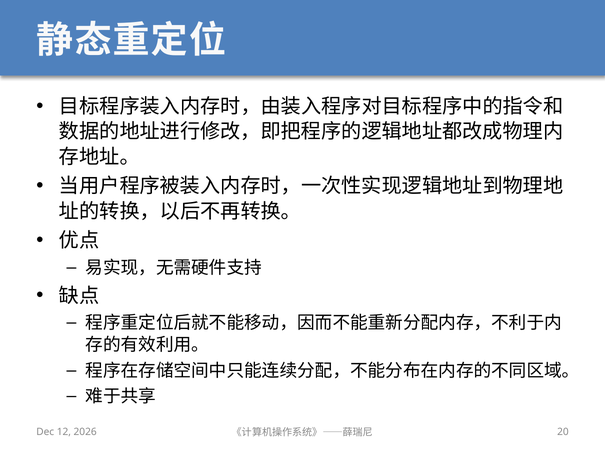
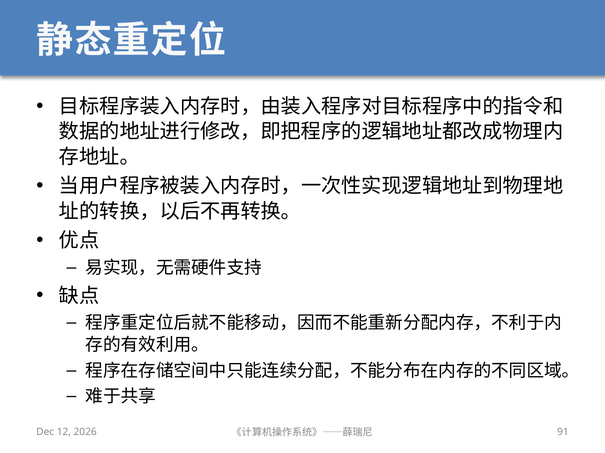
20: 20 -> 91 (563, 433)
